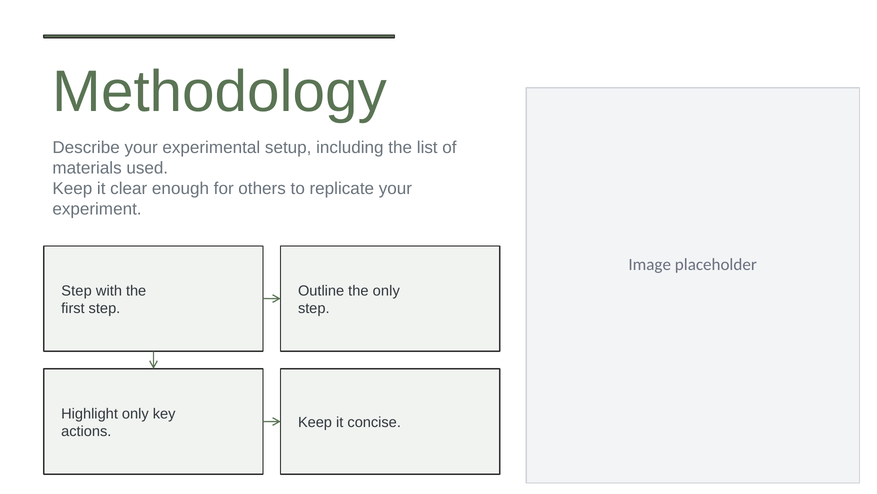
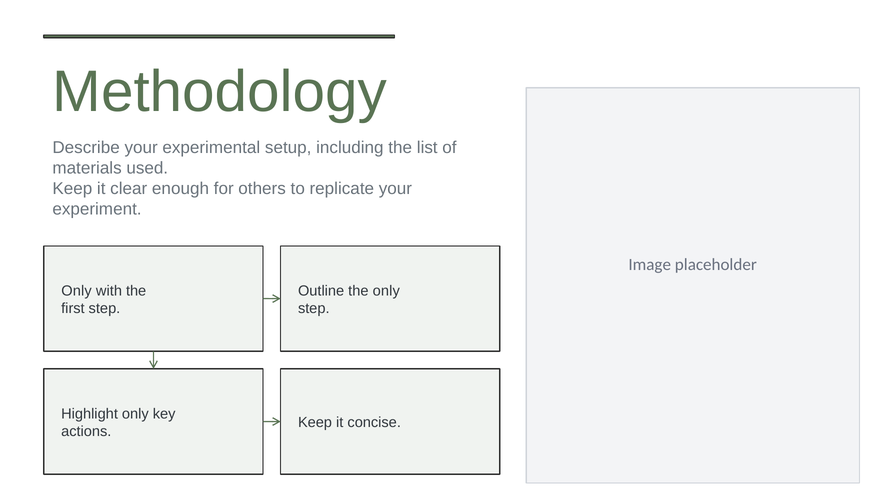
Step: Step -> Only (77, 290)
